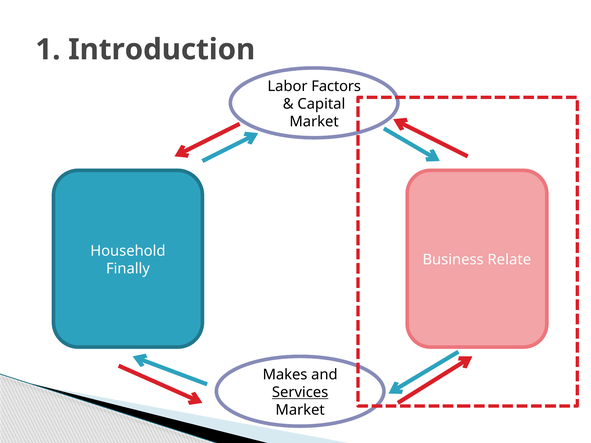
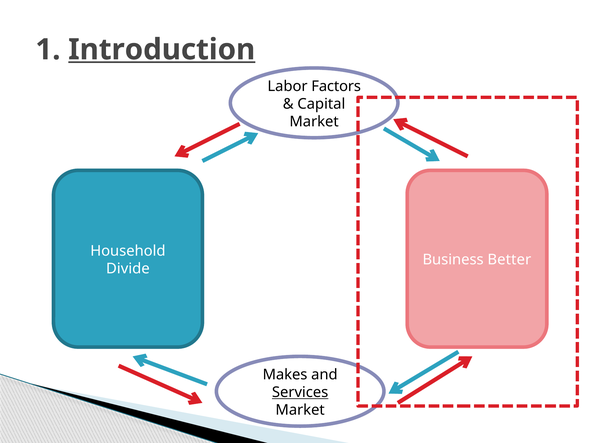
Introduction underline: none -> present (162, 50)
Relate: Relate -> Better (509, 260)
Finally: Finally -> Divide (128, 269)
